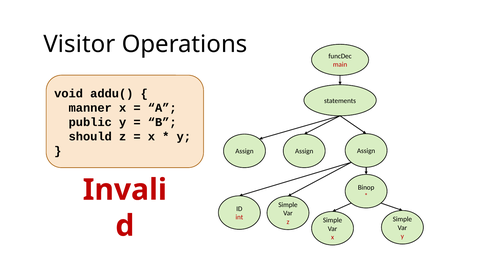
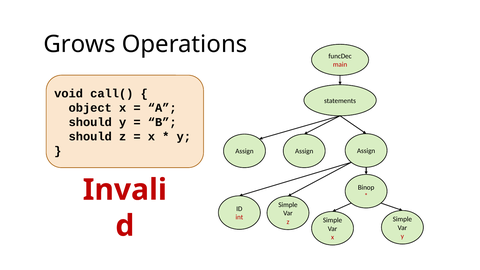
Visitor: Visitor -> Grows (79, 44)
addu(: addu( -> call( (112, 93)
manner: manner -> object (90, 108)
public: public -> should (90, 122)
